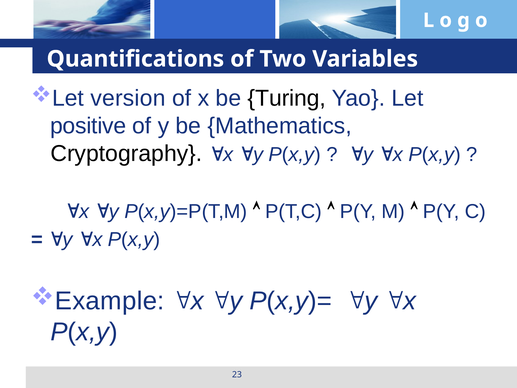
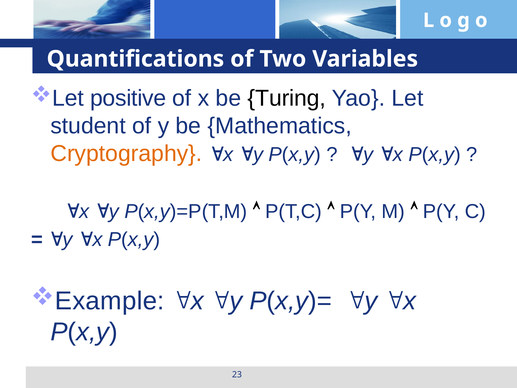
version: version -> positive (128, 98)
positive: positive -> student (88, 126)
Cryptography colour: black -> orange (126, 153)
